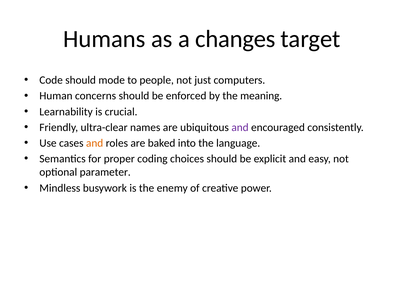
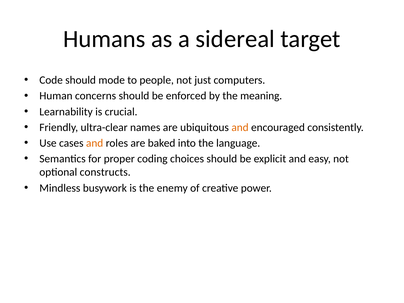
changes: changes -> sidereal (235, 39)
and colour: purple -> orange (240, 127)
parameter: parameter -> constructs (105, 172)
